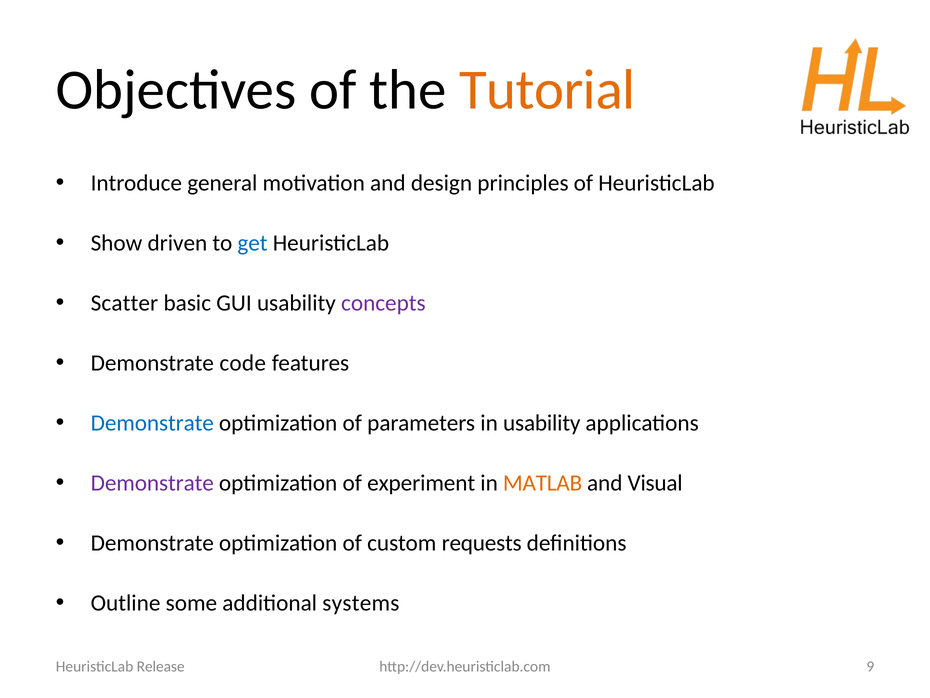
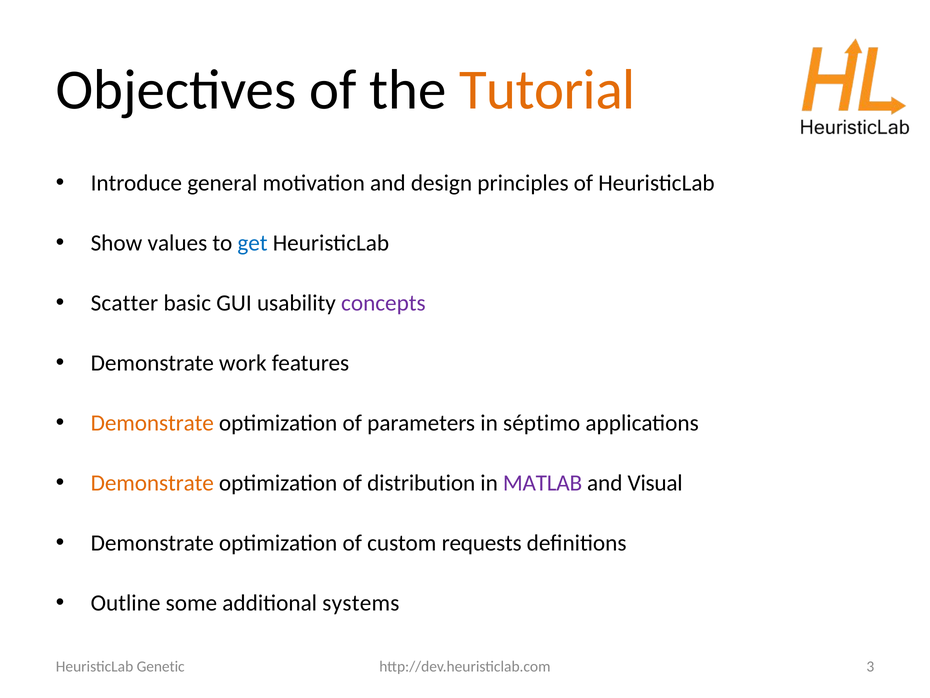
driven: driven -> values (177, 243)
code: code -> work (243, 363)
Demonstrate colour: blue -> orange (152, 423)
in usability: usability -> séptimo (542, 423)
Demonstrate colour: purple -> orange (152, 483)
experiment: experiment -> distribution (421, 483)
MATLAB colour: orange -> purple (543, 483)
9: 9 -> 3 (870, 666)
Release: Release -> Genetic (161, 666)
